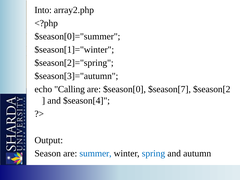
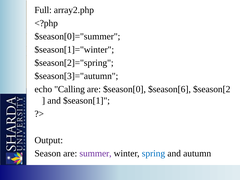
Into: Into -> Full (43, 10)
$season[7: $season[7 -> $season[6 (169, 89)
$season[4: $season[4 -> $season[1 (86, 101)
summer colour: blue -> purple (96, 153)
